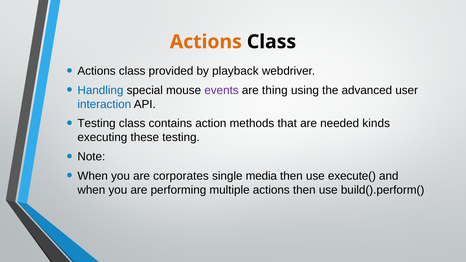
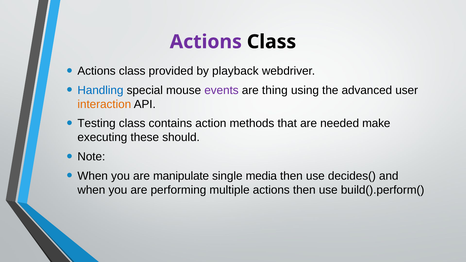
Actions colour: orange -> purple (206, 42)
interaction colour: blue -> orange (104, 104)
kinds: kinds -> make (376, 124)
these testing: testing -> should (181, 138)
corporates: corporates -> manipulate (181, 176)
execute(: execute( -> decides( (352, 176)
